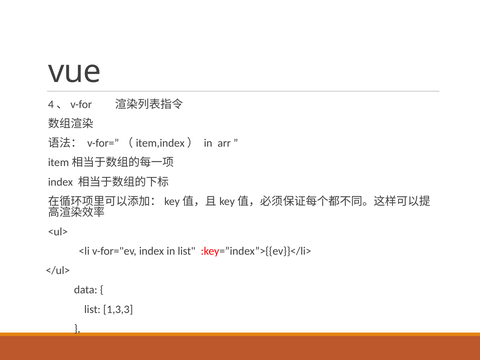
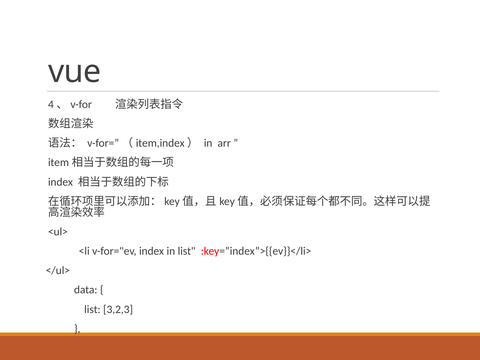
1,3,3: 1,3,3 -> 3,2,3 (118, 309)
